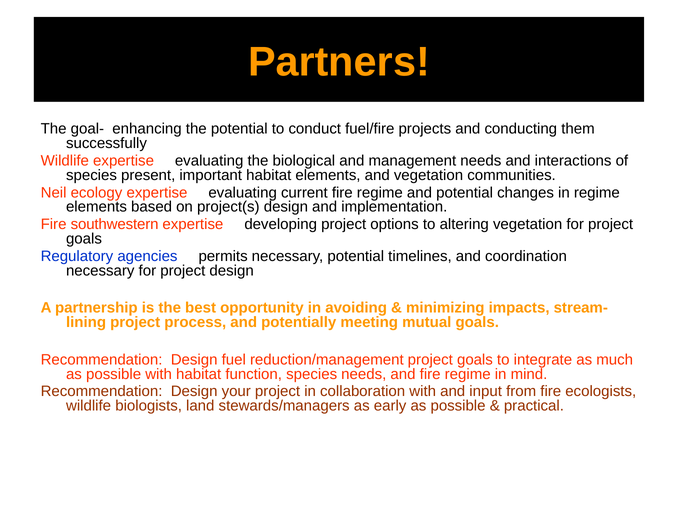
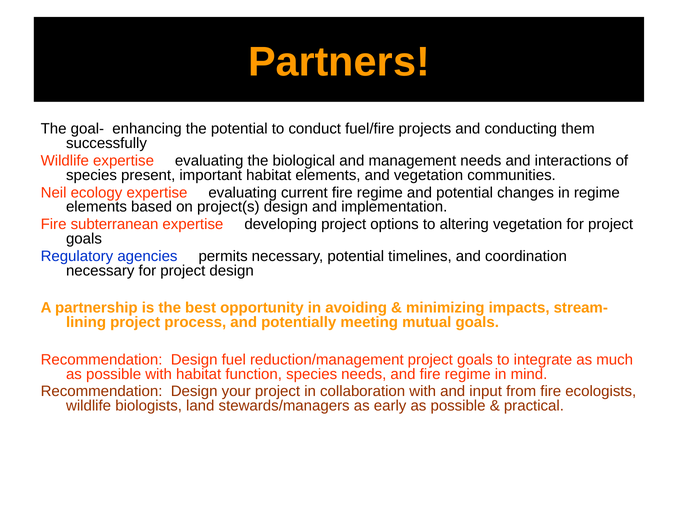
southwestern: southwestern -> subterranean (115, 224)
